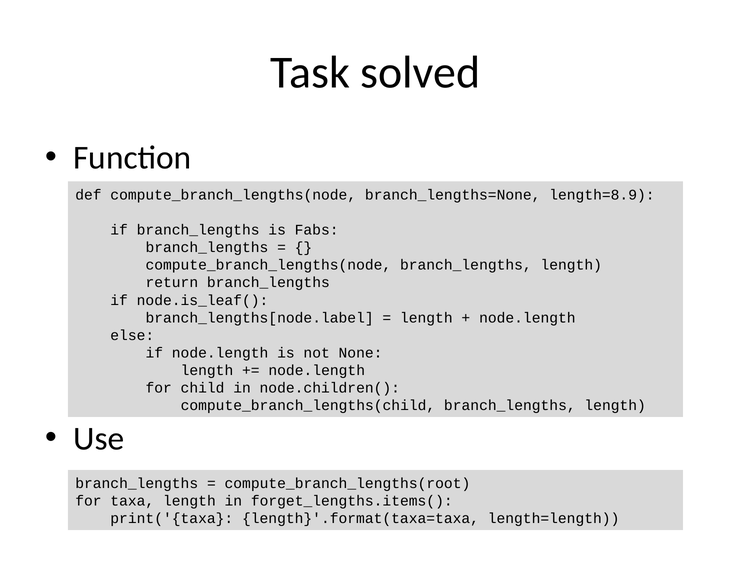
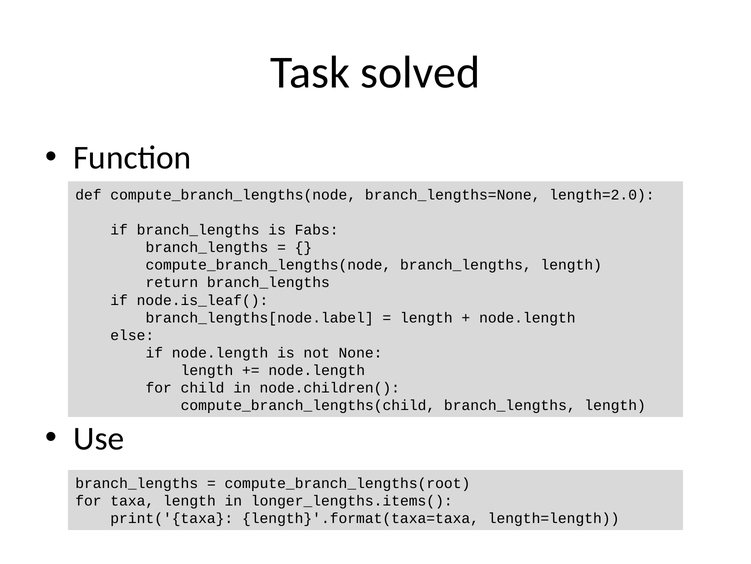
length=8.9: length=8.9 -> length=2.0 (602, 195)
forget_lengths.items(: forget_lengths.items( -> longer_lengths.items( (352, 500)
